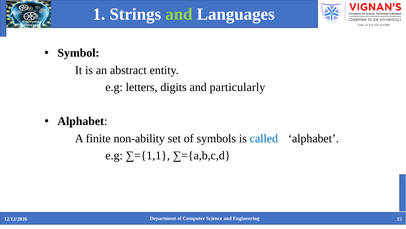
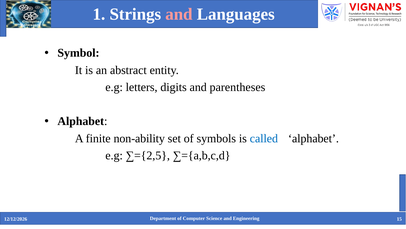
and colour: light green -> pink (179, 14)
particularly: particularly -> parentheses (237, 87)
∑={1,1: ∑={1,1 -> ∑={2,5 (148, 155)
